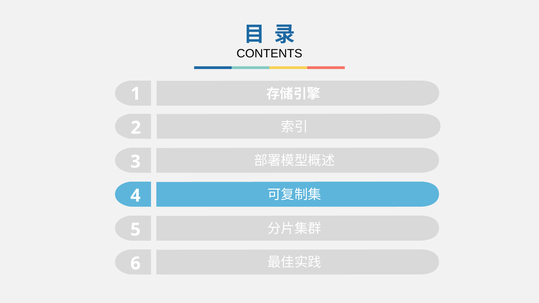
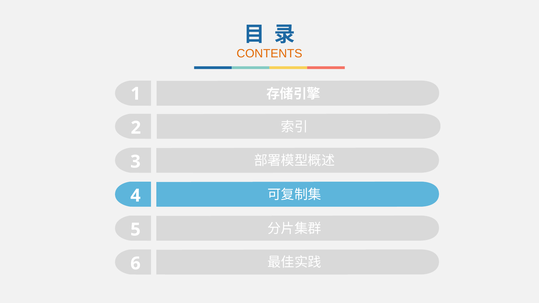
CONTENTS colour: black -> orange (269, 54)
